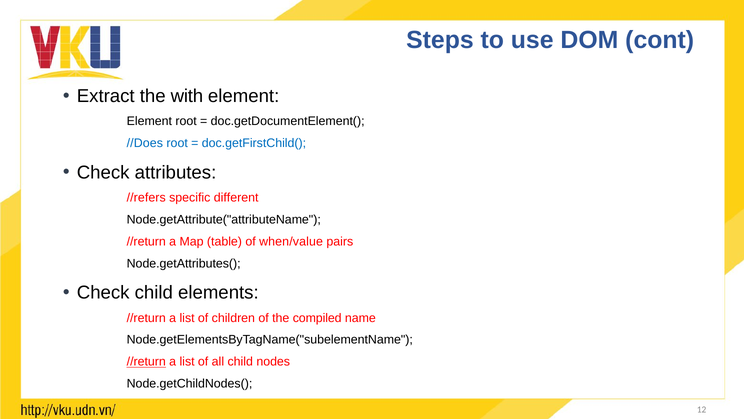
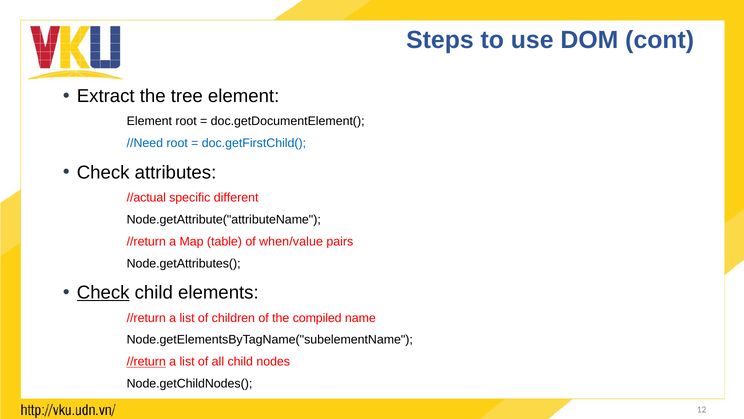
with: with -> tree (187, 96)
//Does: //Does -> //Need (145, 143)
//refers: //refers -> //actual (146, 197)
Check underline: none -> present (103, 292)
